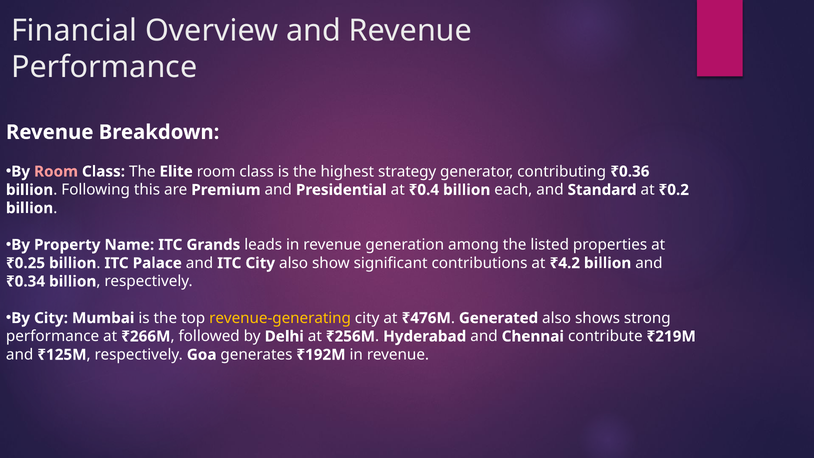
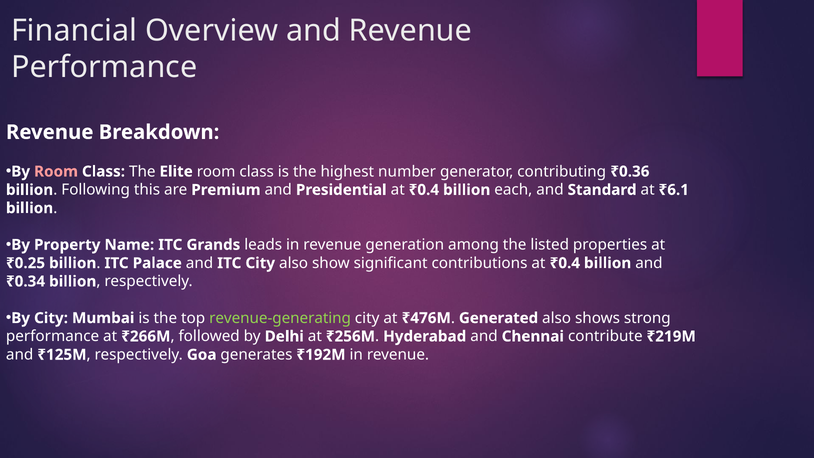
strategy: strategy -> number (407, 171)
₹0.2: ₹0.2 -> ₹6.1 (674, 190)
contributions at ₹4.2: ₹4.2 -> ₹0.4 (565, 263)
revenue-generating colour: yellow -> light green (280, 318)
